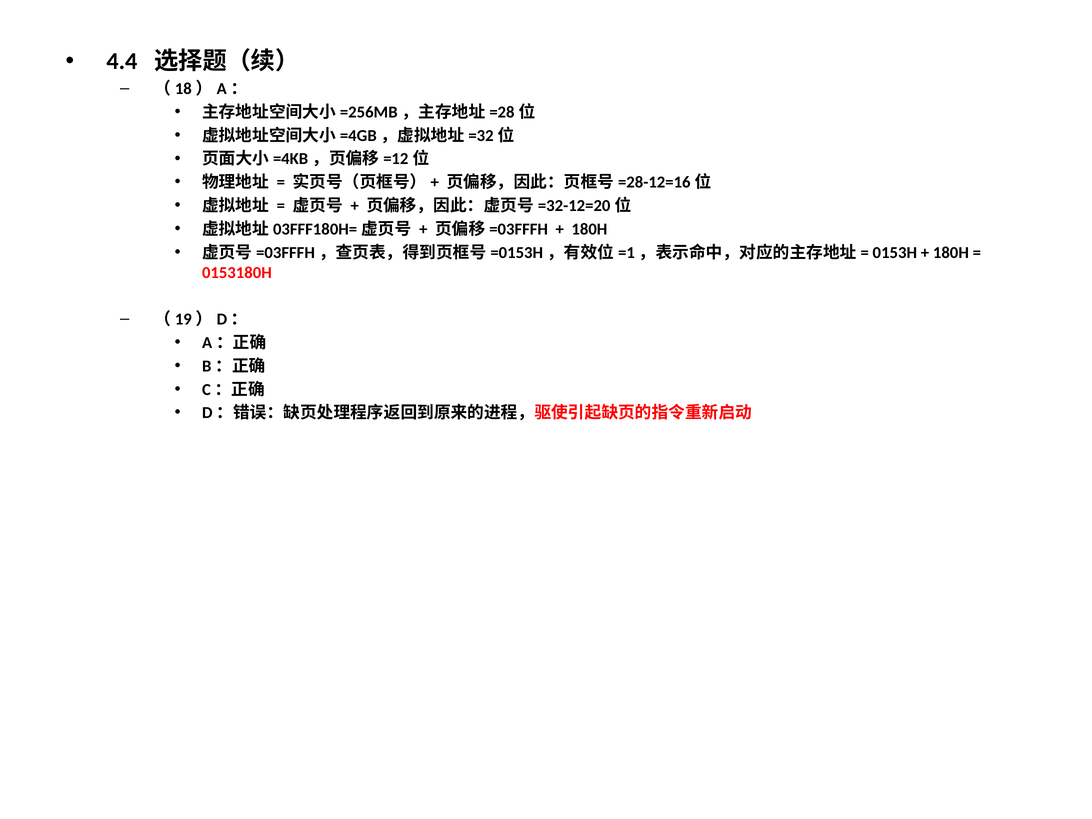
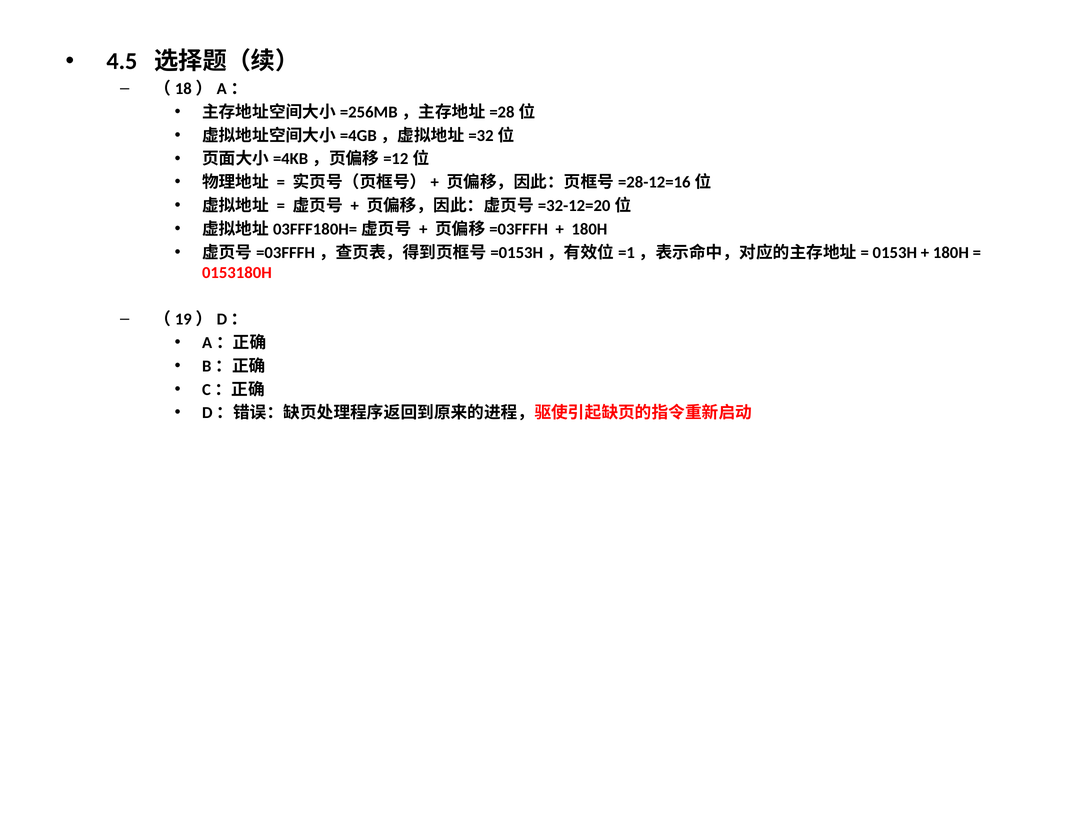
4.4: 4.4 -> 4.5 (122, 61)
